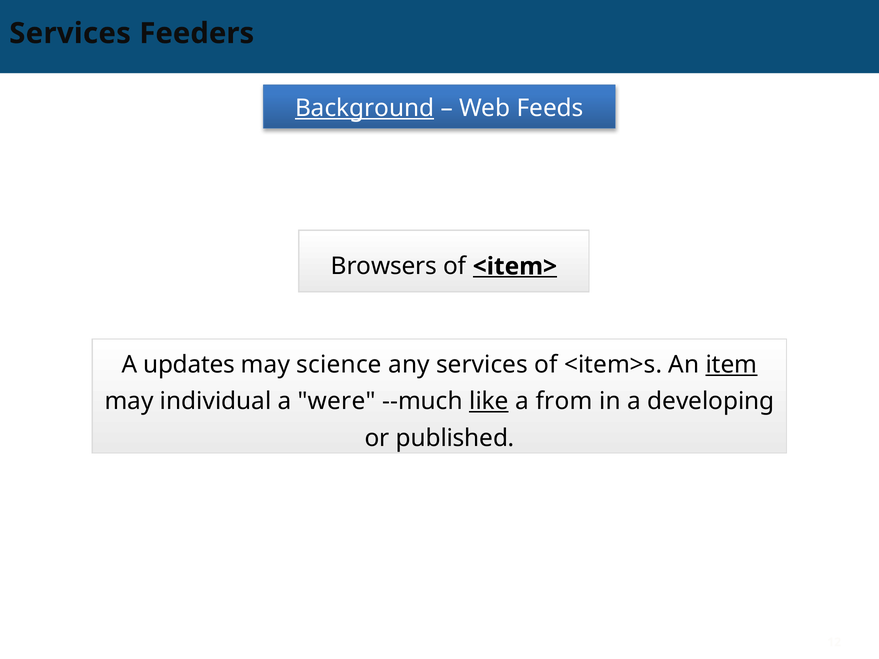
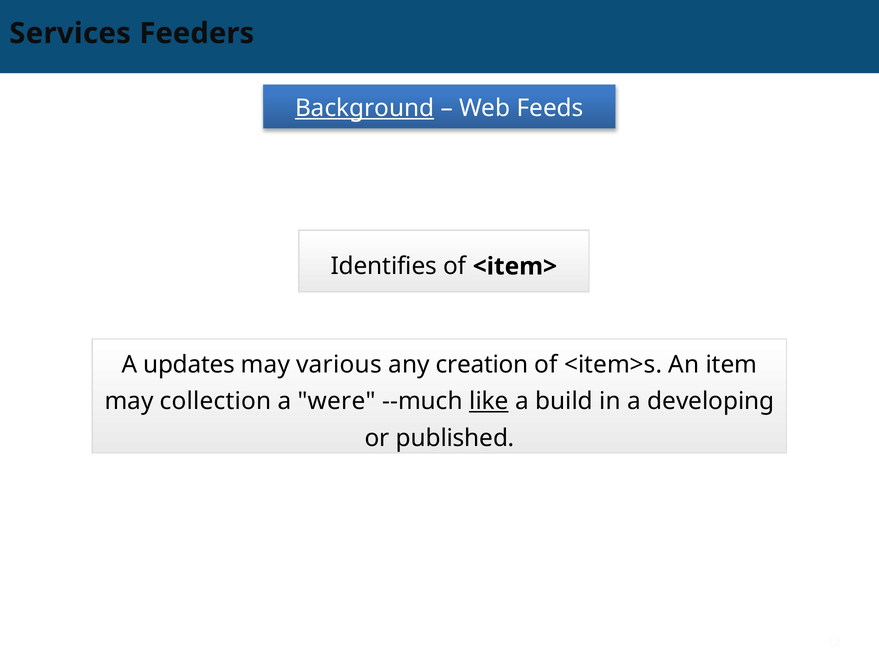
Browsers: Browsers -> Identifies (384, 267)
<item> underline: present -> none (515, 267)
science: science -> various (339, 365)
any services: services -> creation (482, 365)
item underline: present -> none (731, 365)
individual: individual -> collection (216, 402)
from: from -> build (564, 402)
